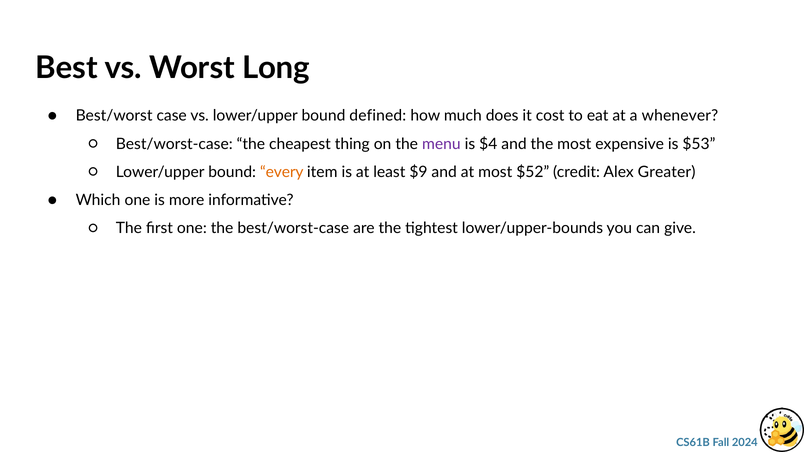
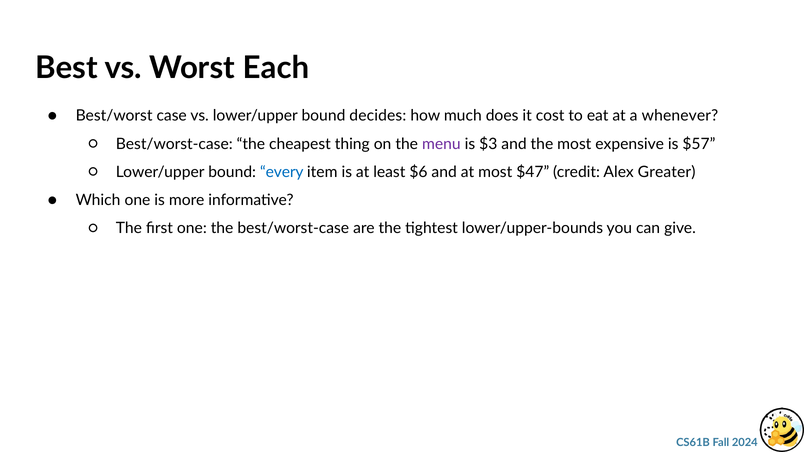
Long: Long -> Each (276, 68)
defined: defined -> decides (378, 116)
$4: $4 -> $3 (488, 144)
$53: $53 -> $57 (699, 144)
every colour: orange -> blue (282, 172)
$9: $9 -> $6 (418, 172)
$52: $52 -> $47 (533, 172)
